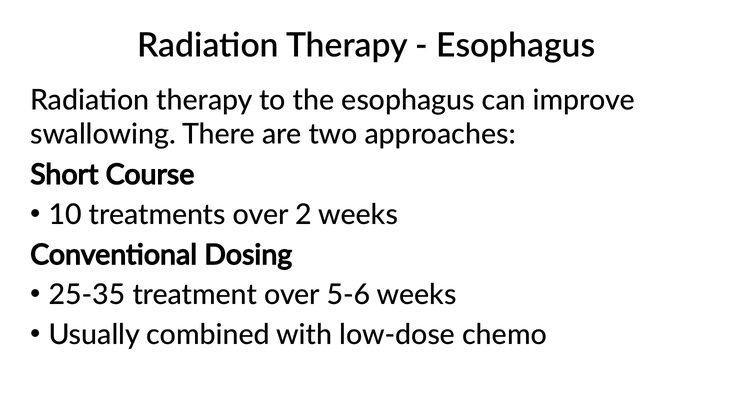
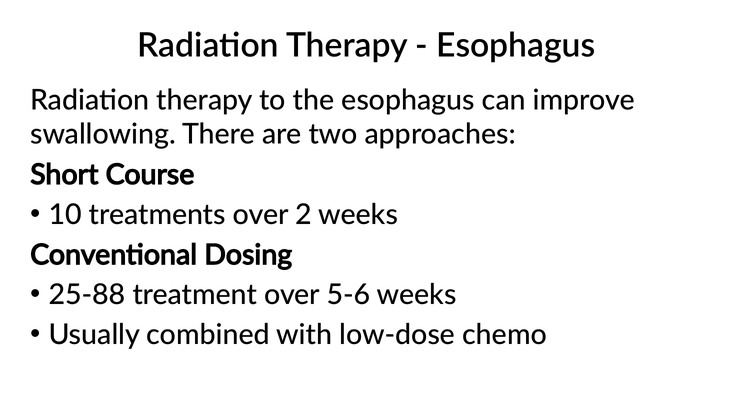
25-35: 25-35 -> 25-88 (87, 295)
